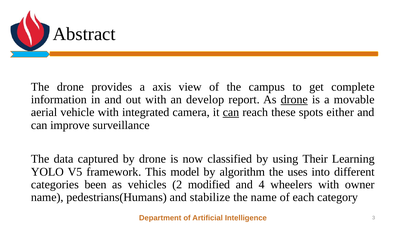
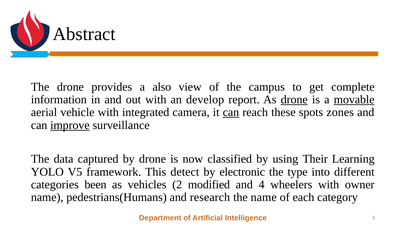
axis: axis -> also (162, 87)
movable underline: none -> present (354, 100)
either: either -> zones (340, 113)
improve underline: none -> present (70, 125)
model: model -> detect (185, 172)
algorithm: algorithm -> electronic (242, 172)
uses: uses -> type (298, 172)
stabilize: stabilize -> research (210, 198)
